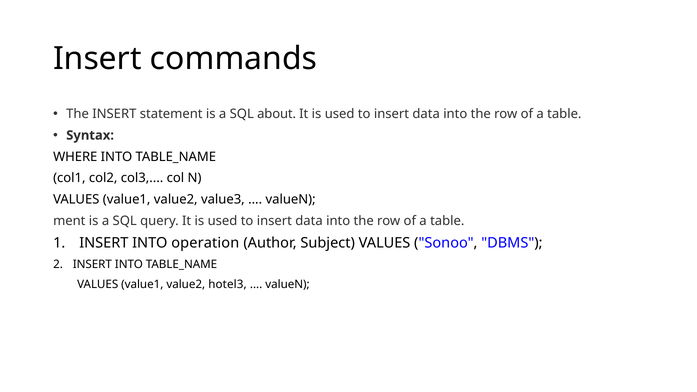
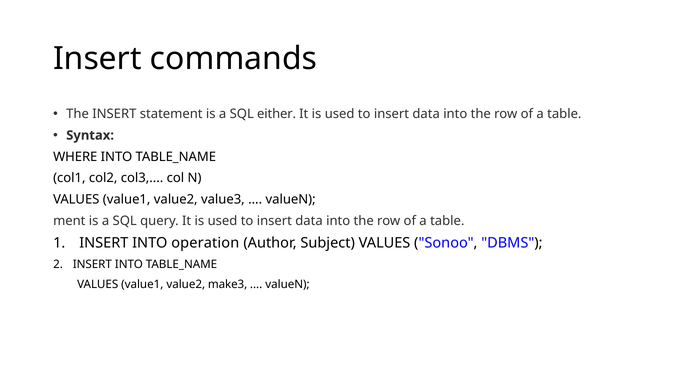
about: about -> either (277, 114)
hotel3: hotel3 -> make3 (228, 284)
